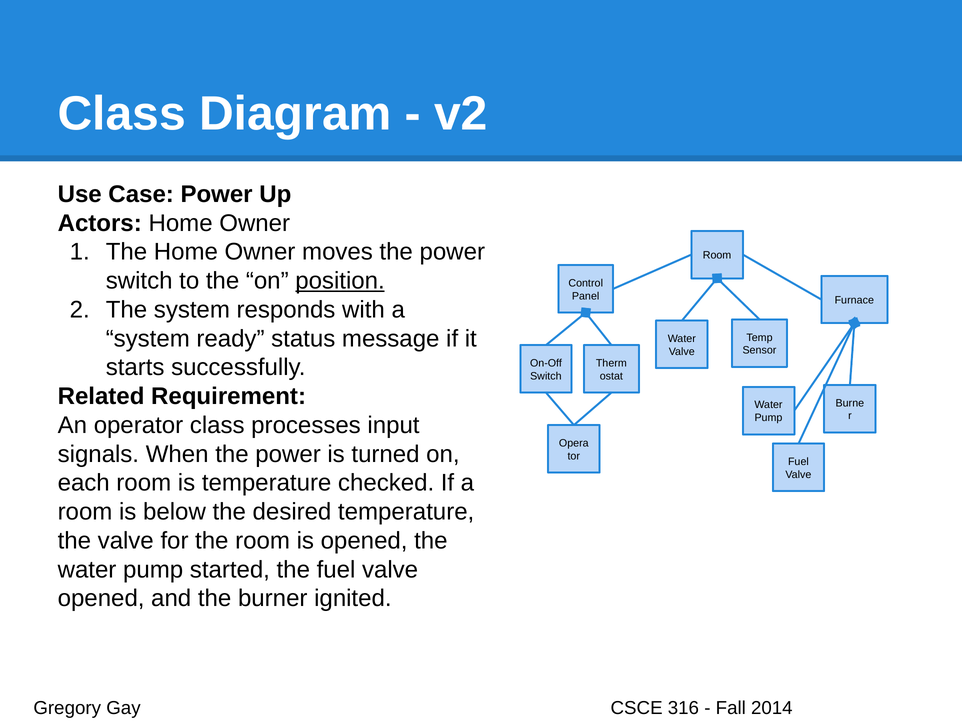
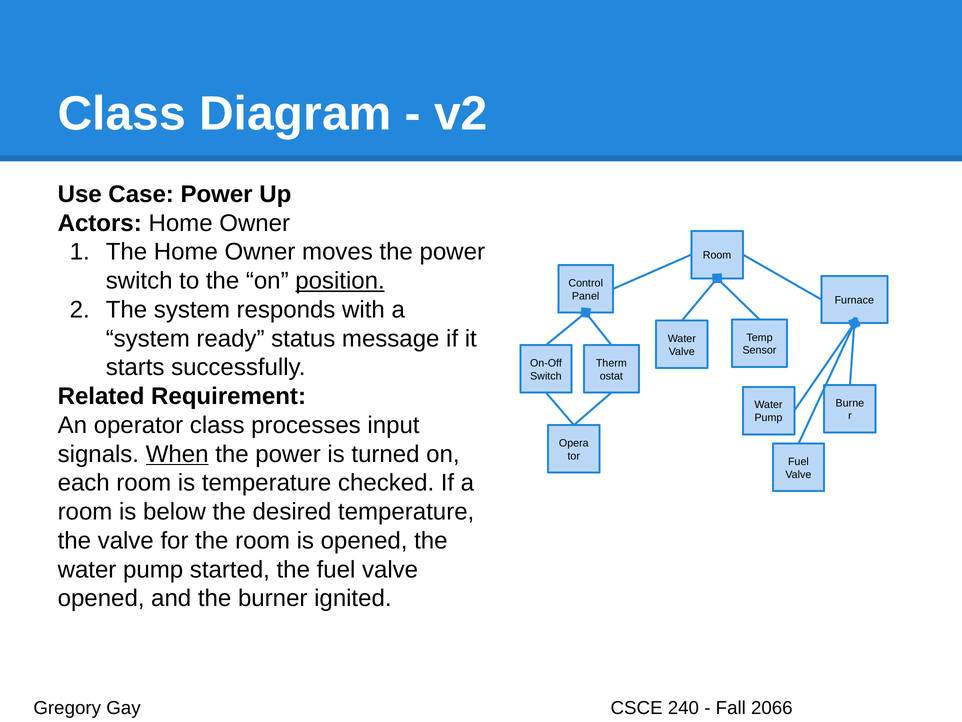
When underline: none -> present (177, 454)
316: 316 -> 240 (683, 707)
2014: 2014 -> 2066 (772, 707)
